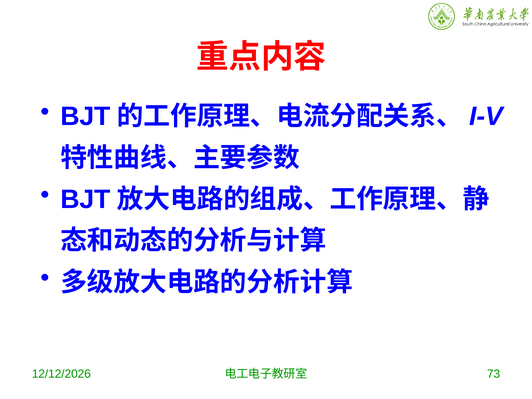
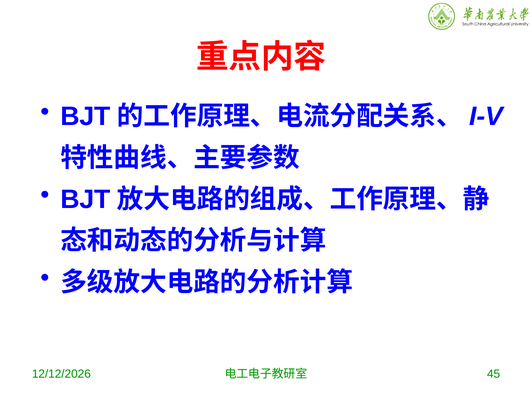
73: 73 -> 45 (494, 374)
